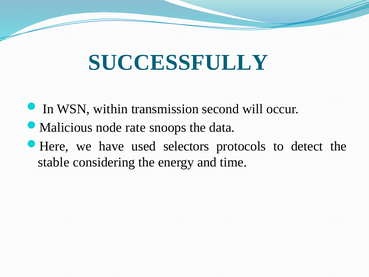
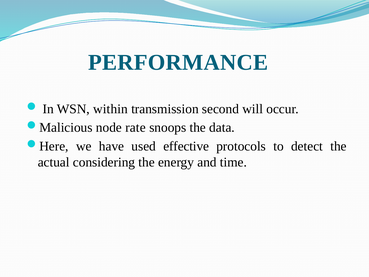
SUCCESSFULLY: SUCCESSFULLY -> PERFORMANCE (178, 62)
selectors: selectors -> effective (186, 146)
stable: stable -> actual (54, 162)
